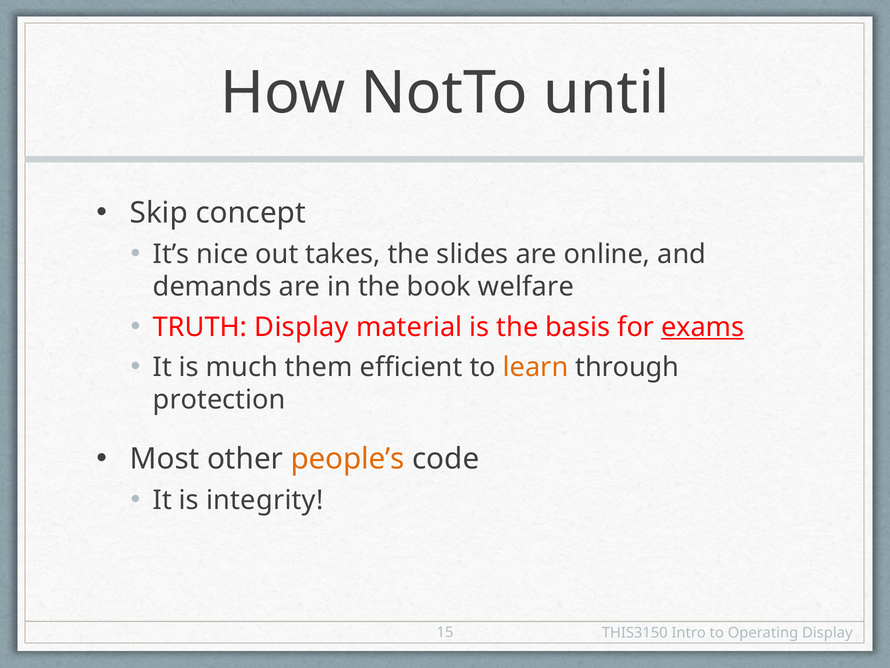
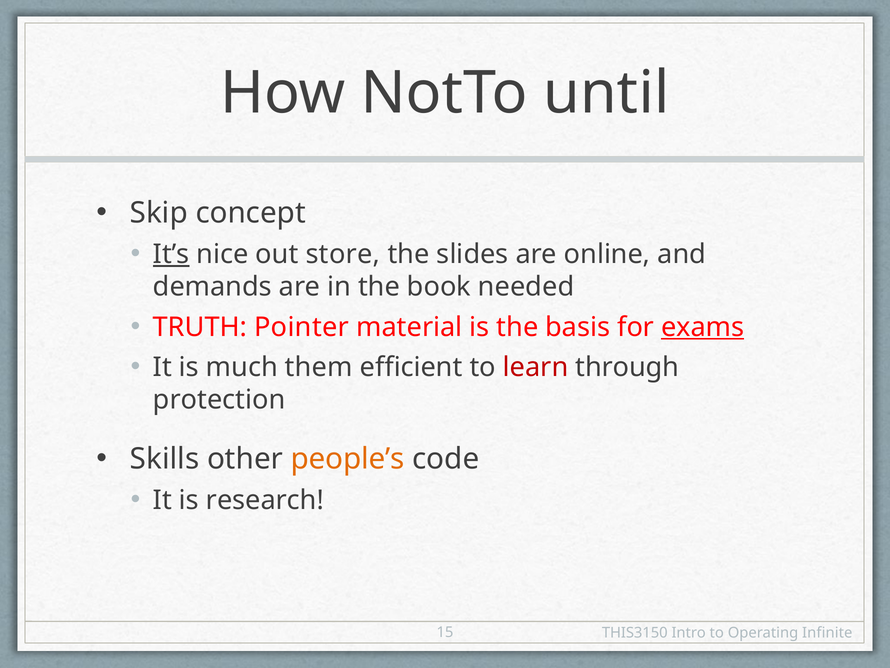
It’s underline: none -> present (171, 254)
takes: takes -> store (343, 254)
welfare: welfare -> needed (526, 287)
TRUTH Display: Display -> Pointer (302, 327)
learn colour: orange -> red (536, 367)
Most: Most -> Skills (165, 459)
integrity: integrity -> research (265, 500)
Operating Display: Display -> Infinite (827, 633)
